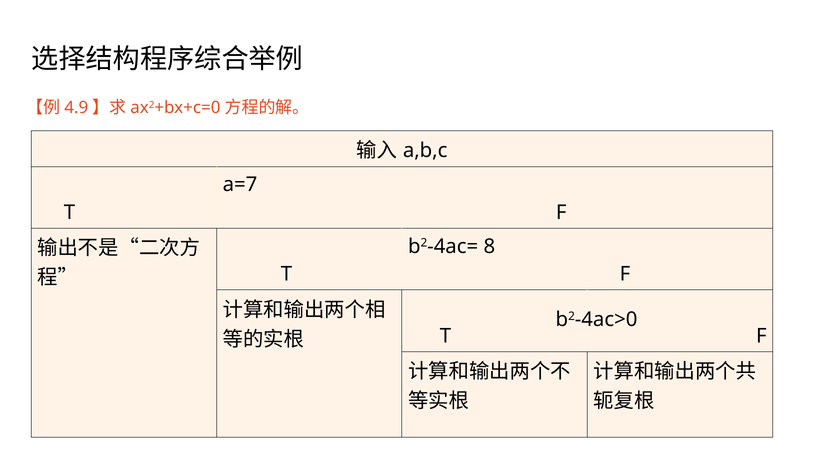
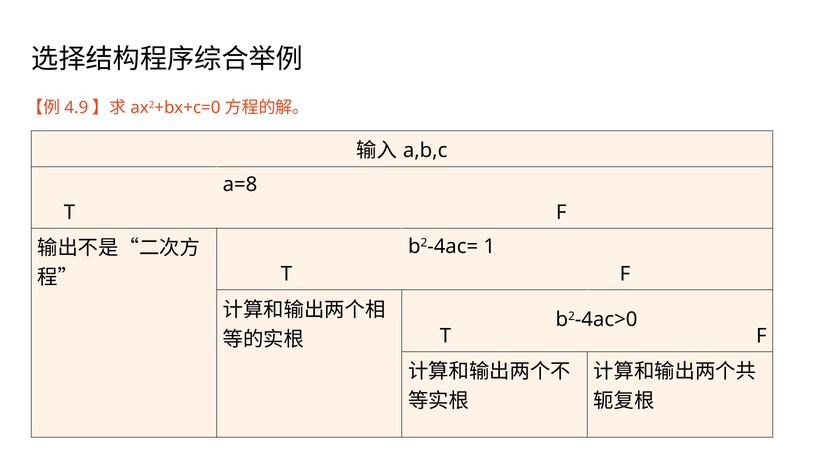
a=7: a=7 -> a=8 (240, 185)
8: 8 -> 1 (489, 246)
